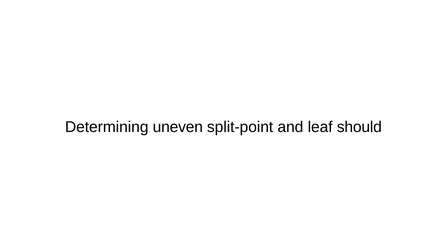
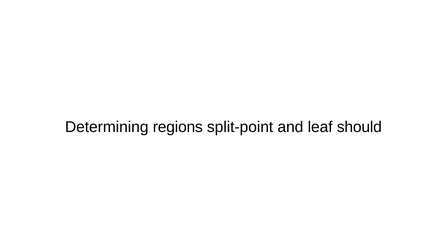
uneven: uneven -> regions (178, 127)
